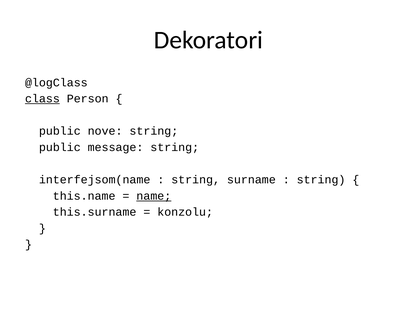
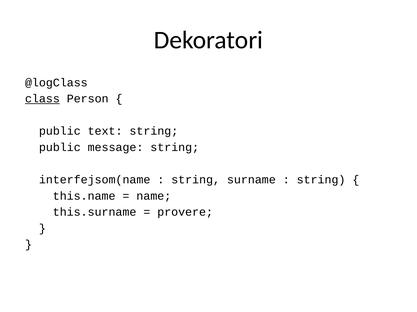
nove: nove -> text (105, 131)
name underline: present -> none (154, 196)
konzolu: konzolu -> provere (185, 213)
